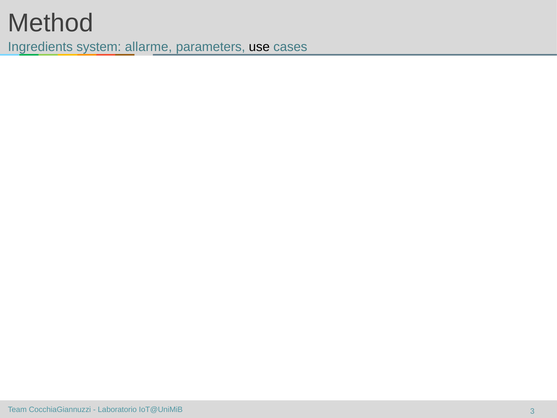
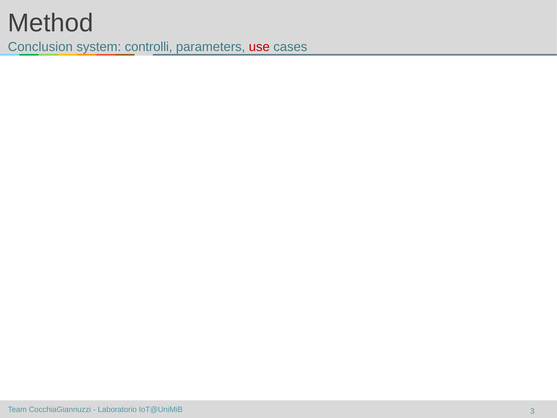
Ingredients: Ingredients -> Conclusion (40, 47)
allarme: allarme -> controlli (149, 47)
use colour: black -> red (259, 47)
